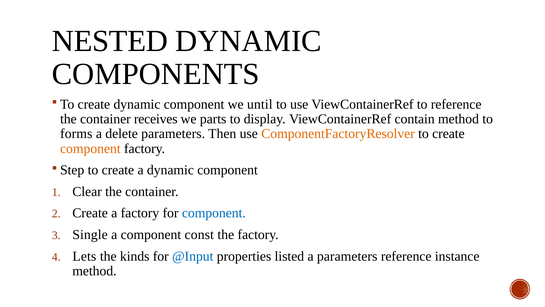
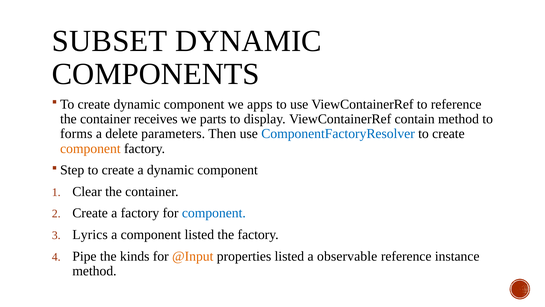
NESTED: NESTED -> SUBSET (110, 41)
until: until -> apps (260, 104)
ComponentFactoryResolver colour: orange -> blue (338, 134)
Single: Single -> Lyrics (90, 234)
component const: const -> listed (199, 234)
Lets: Lets -> Pipe (84, 256)
@Input colour: blue -> orange (193, 256)
a parameters: parameters -> observable (347, 256)
